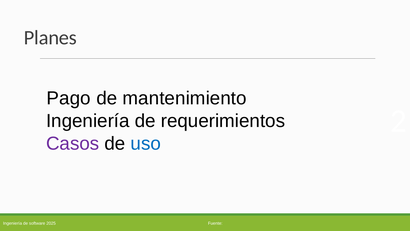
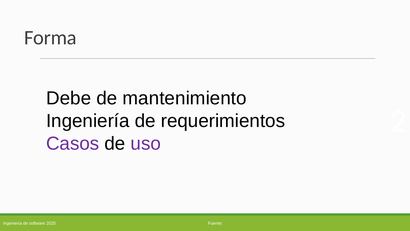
Planes: Planes -> Forma (50, 38)
Pago: Pago -> Debe (69, 98)
uso colour: blue -> purple (146, 143)
